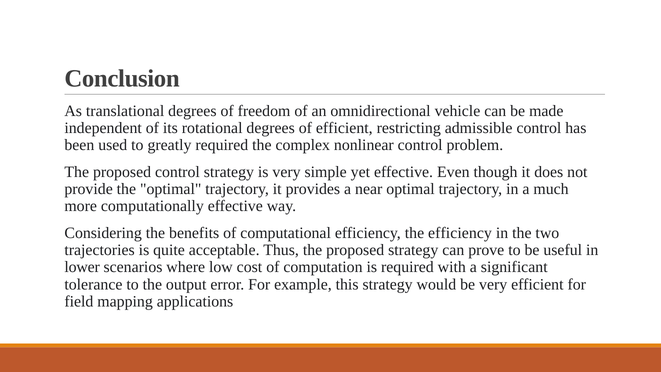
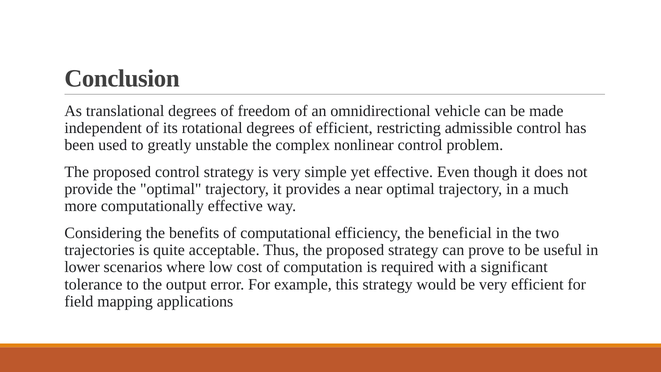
greatly required: required -> unstable (222, 145)
the efficiency: efficiency -> beneficial (460, 233)
